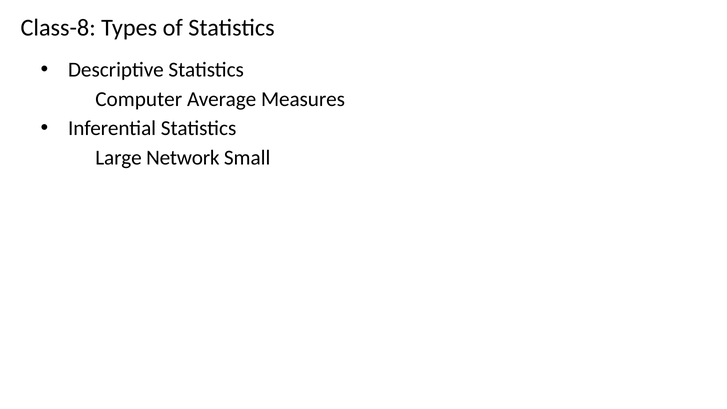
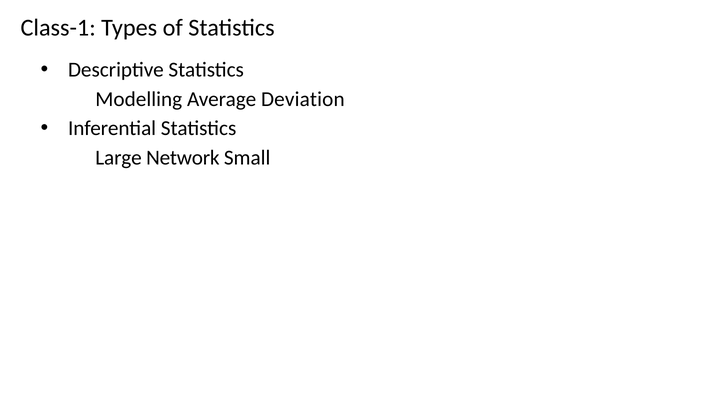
Class-8: Class-8 -> Class-1 (58, 28)
Computer: Computer -> Modelling (139, 99)
Measures: Measures -> Deviation (303, 99)
